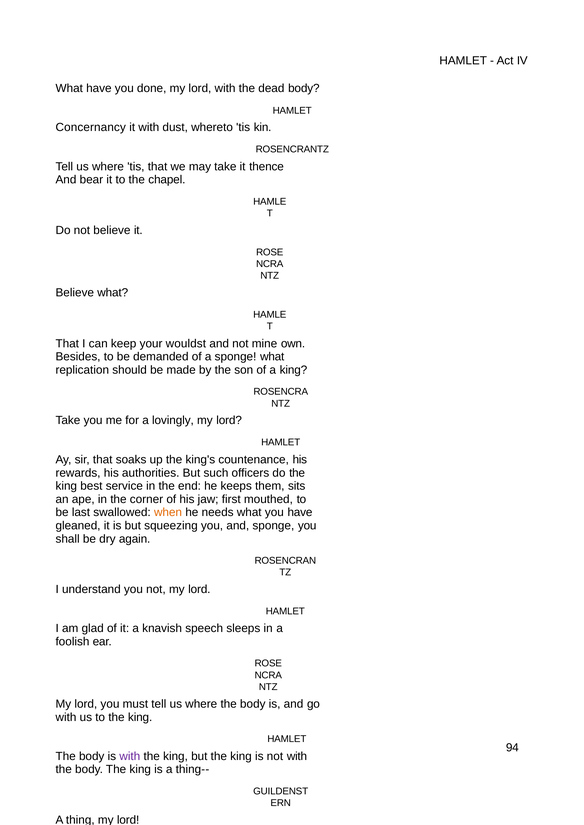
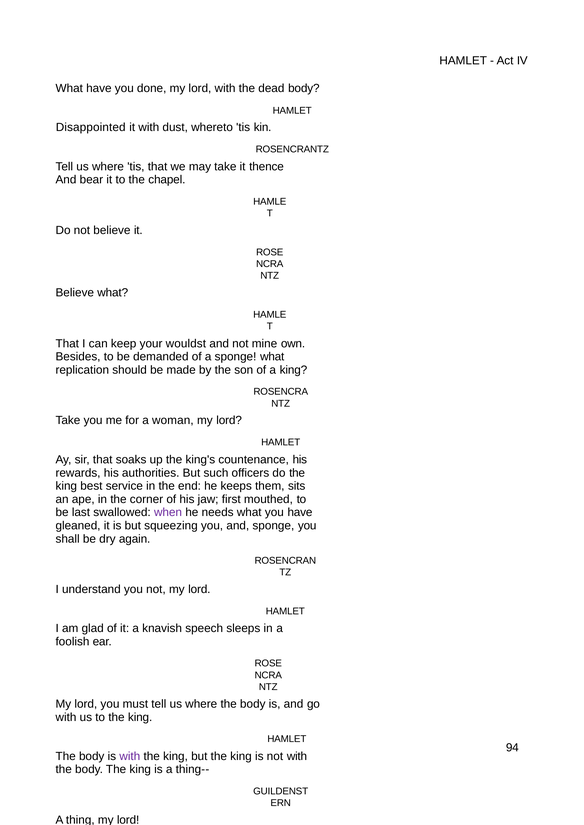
Concernancy: Concernancy -> Disappointed (91, 128)
lovingly: lovingly -> woman (173, 421)
when colour: orange -> purple (168, 513)
